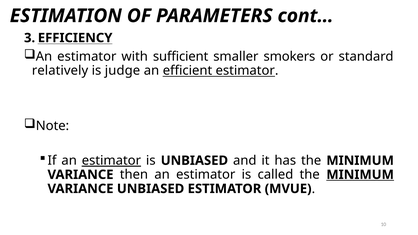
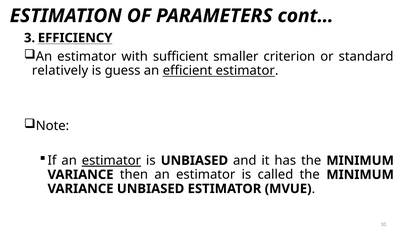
smokers: smokers -> criterion (289, 56)
judge: judge -> guess (123, 70)
MINIMUM underline: present -> none (360, 175)
